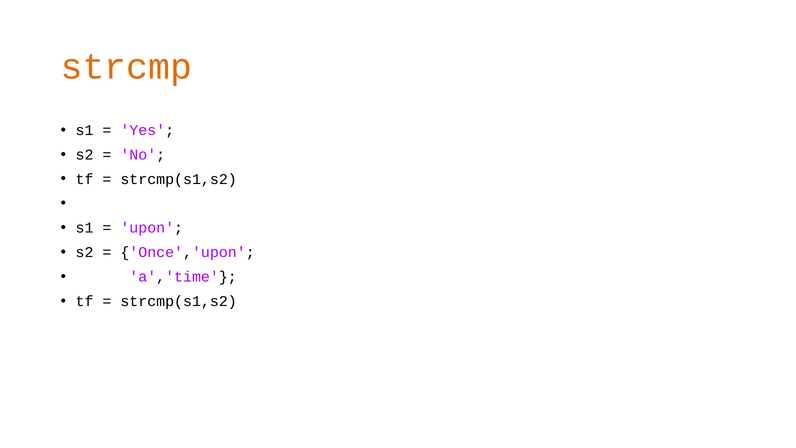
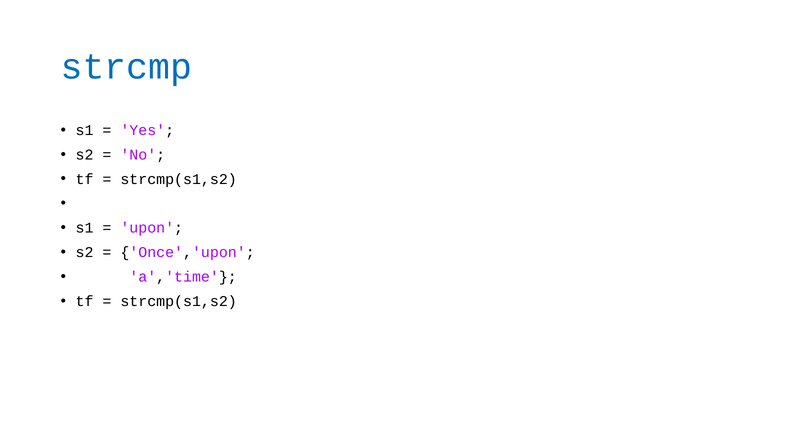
strcmp colour: orange -> blue (126, 67)
